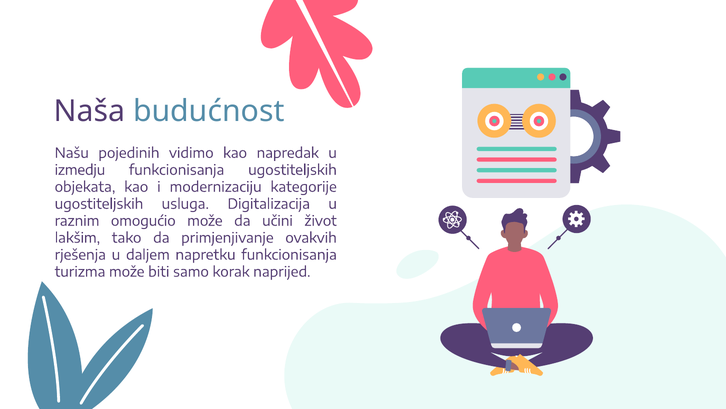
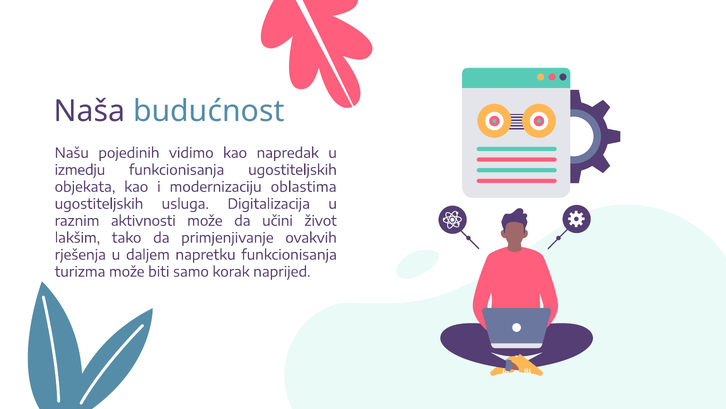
kategorije: kategorije -> oblastima (304, 187)
omogućio: omogućio -> aktivnosti (143, 221)
